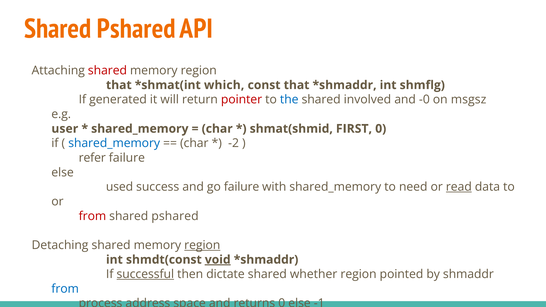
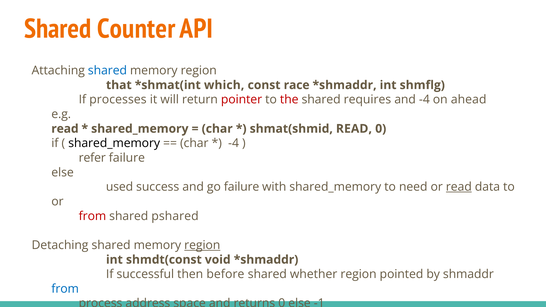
Pshared: Pshared -> Counter (136, 29)
shared colour: red -> blue (107, 71)
const that: that -> race (297, 85)
generated: generated -> processes (118, 100)
the colour: blue -> red (289, 100)
involved: involved -> requires (367, 100)
and -0: -0 -> -4 (424, 100)
msgsz: msgsz -> ahead (469, 100)
user: user -> read (65, 129)
shmat(shmid FIRST: FIRST -> READ (354, 129)
shared_memory colour: blue -> black (114, 143)
-2: -2 -> -4 (234, 143)
void underline: present -> none (218, 260)
successful underline: present -> none (145, 274)
dictate: dictate -> before (225, 274)
